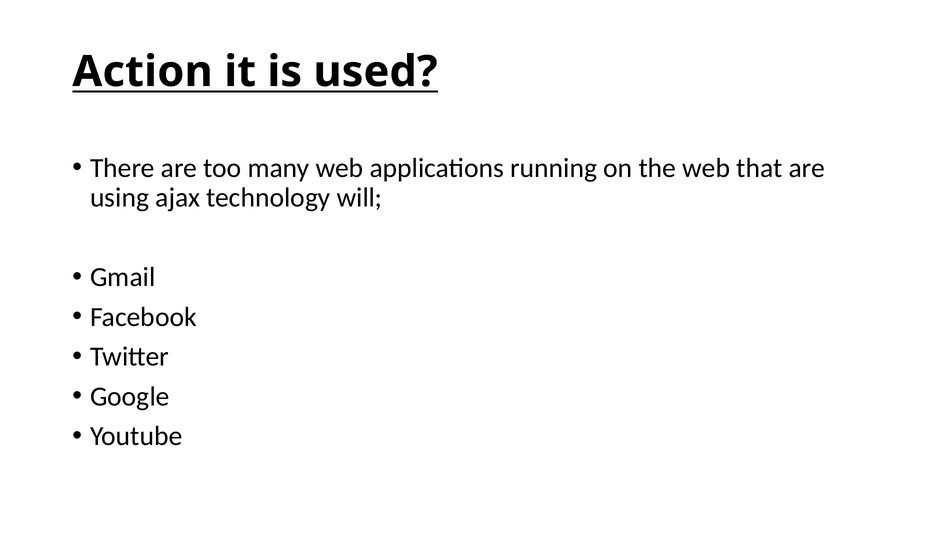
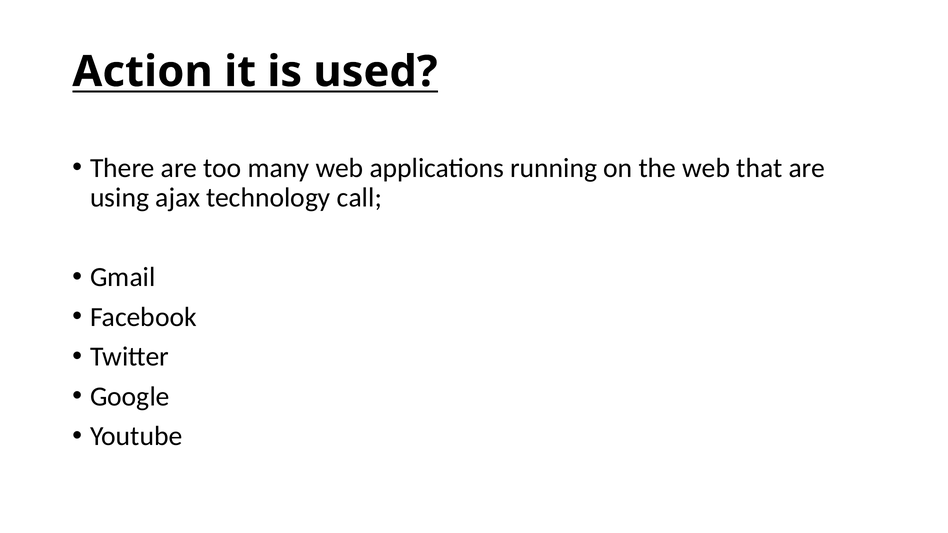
will: will -> call (359, 198)
